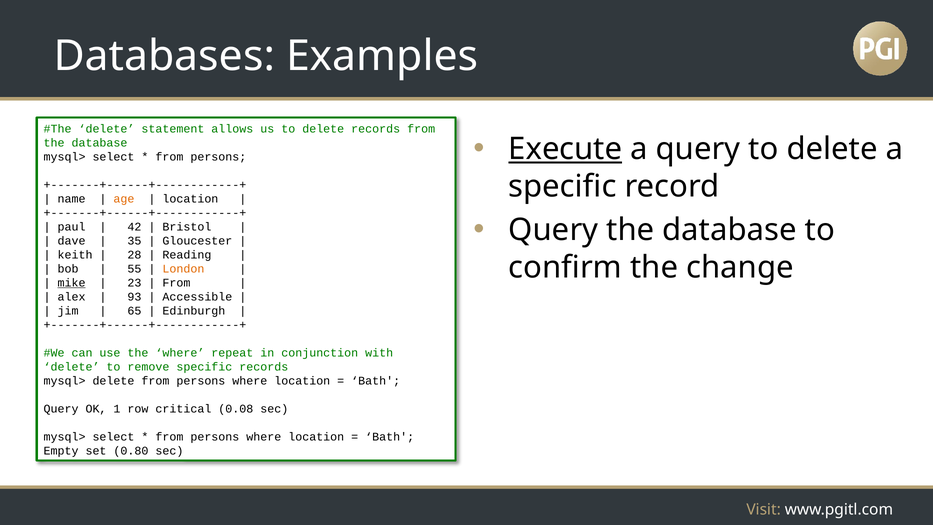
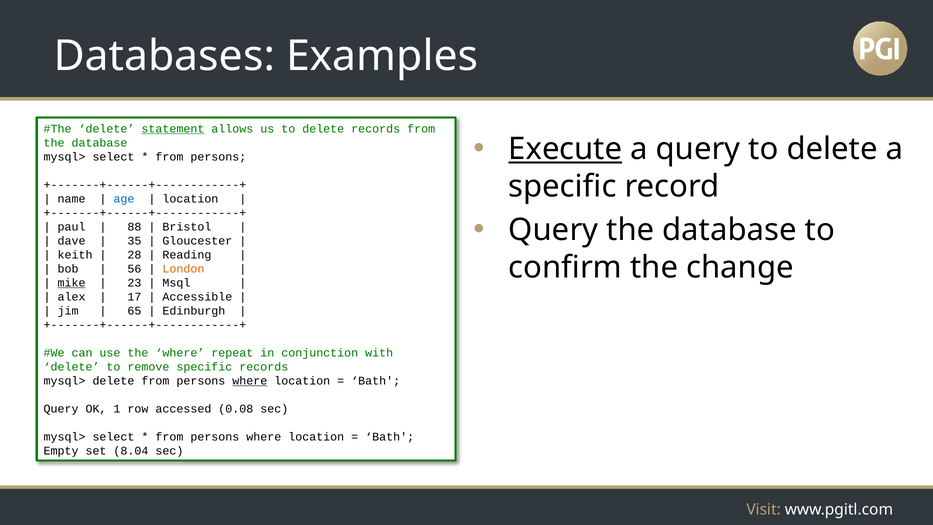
statement underline: none -> present (173, 129)
age colour: orange -> blue (124, 199)
42: 42 -> 88 (134, 227)
55: 55 -> 56 (134, 269)
From: From -> Msql (176, 283)
93: 93 -> 17 (134, 297)
where underline: none -> present (250, 381)
critical: critical -> accessed (183, 409)
0.80: 0.80 -> 8.04 (131, 451)
